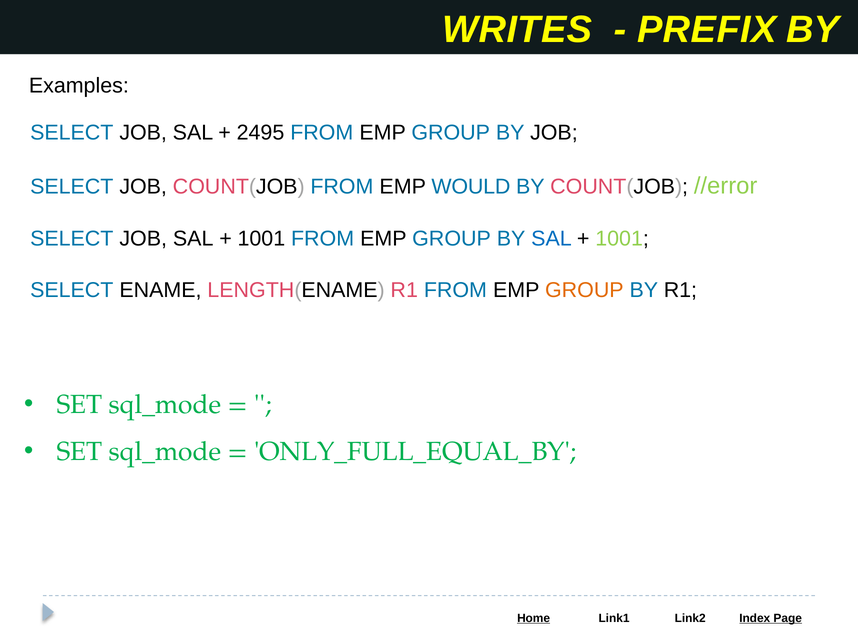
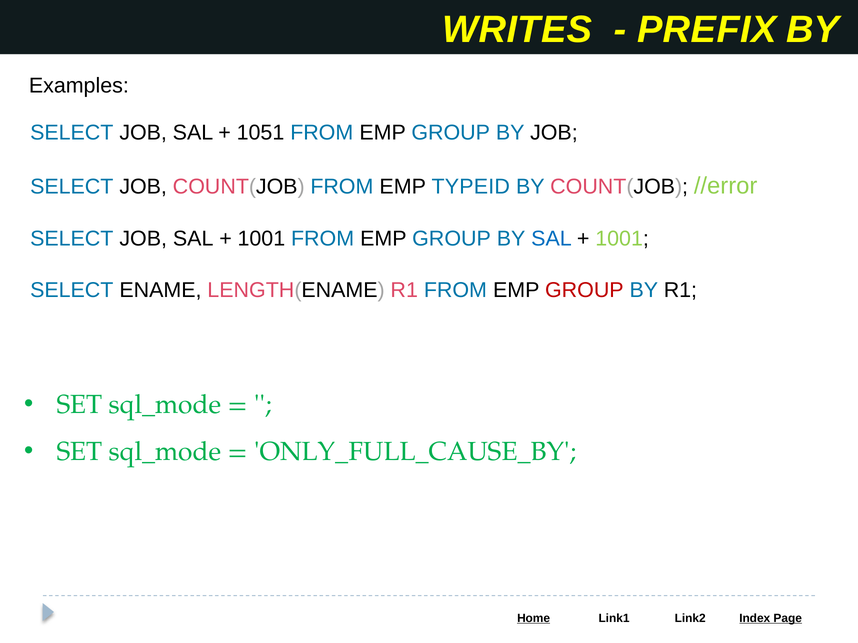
2495: 2495 -> 1051 (260, 133)
WOULD: WOULD -> TYPEID (471, 187)
GROUP colour: orange -> red (584, 290)
ONLY_FULL_EQUAL_BY: ONLY_FULL_EQUAL_BY -> ONLY_FULL_CAUSE_BY (415, 452)
